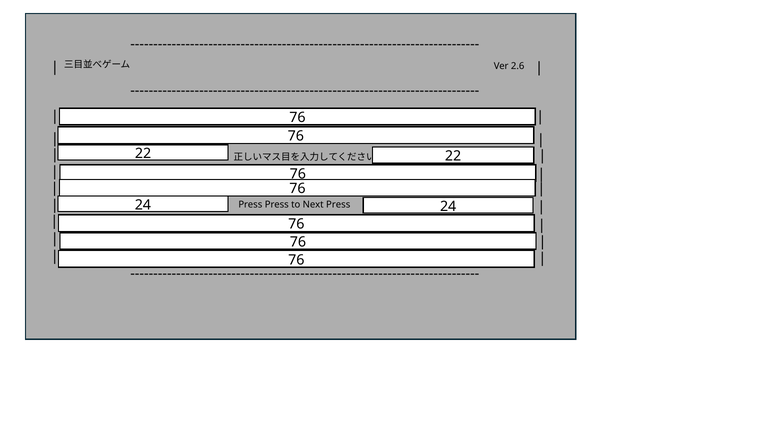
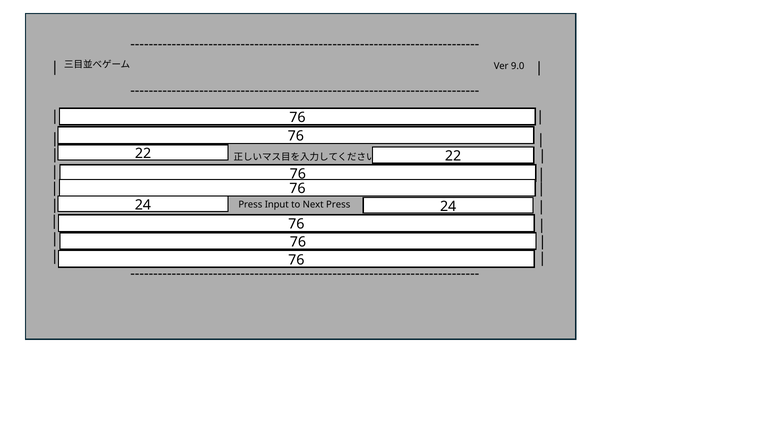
2.6: 2.6 -> 9.0 (518, 66)
Press Press: Press -> Input (277, 205)
